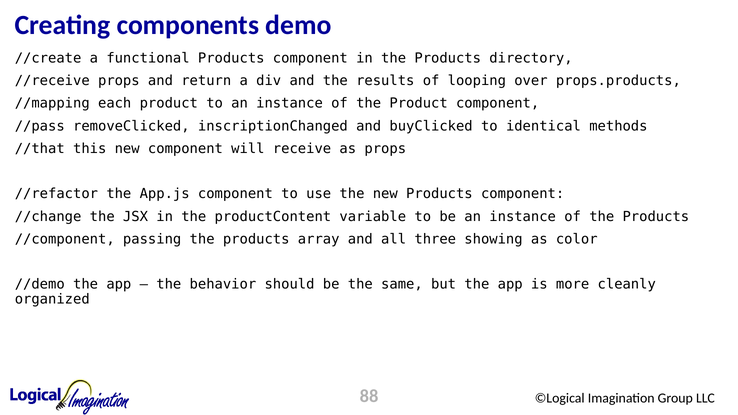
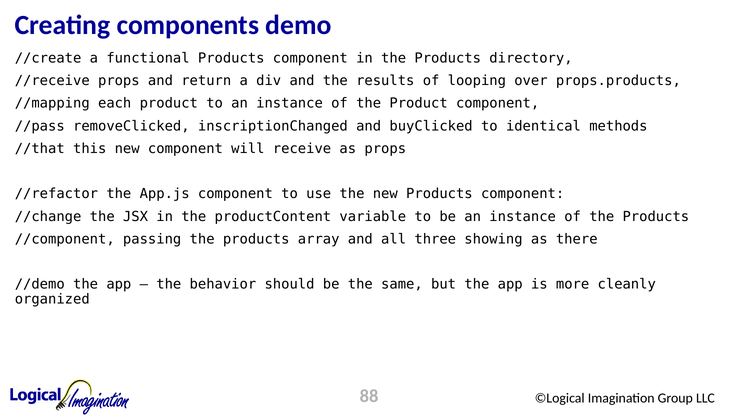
color: color -> there (577, 239)
